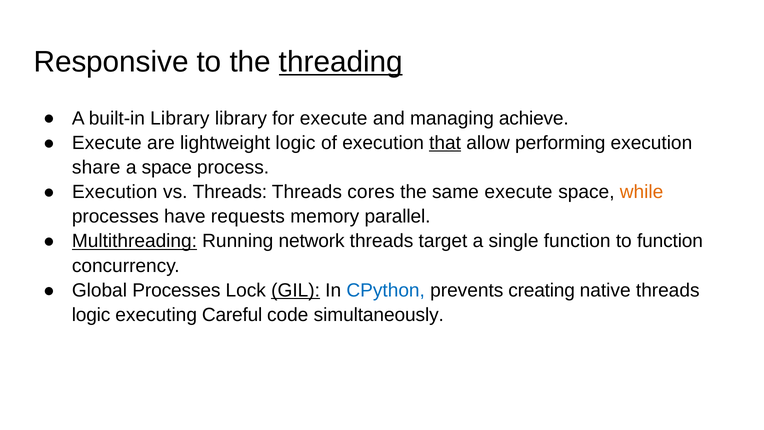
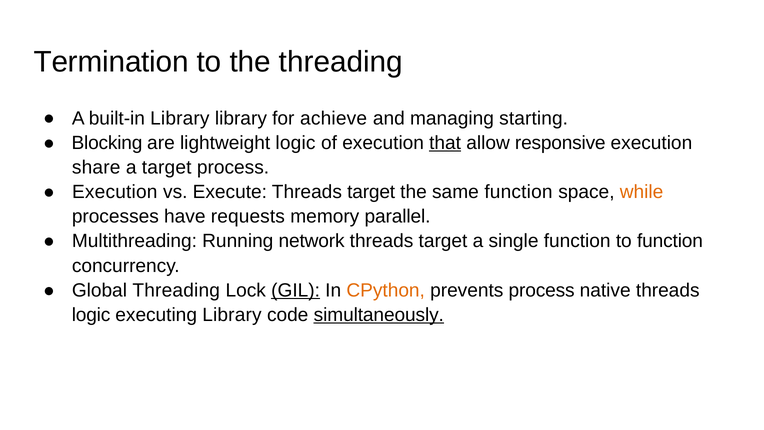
Responsive: Responsive -> Termination (111, 62)
threading underline: present -> none (341, 62)
for execute: execute -> achieve (334, 118)
achieve: achieve -> starting (534, 118)
Execute: Execute -> Blocking (107, 143)
performing: performing -> responsive (560, 143)
a space: space -> target (167, 167)
vs Threads: Threads -> Execute (230, 192)
cores: cores -> target (371, 192)
same execute: execute -> function (518, 192)
Multithreading underline: present -> none (134, 241)
Global Processes: Processes -> Threading (176, 290)
CPython colour: blue -> orange (386, 290)
prevents creating: creating -> process (542, 290)
executing Careful: Careful -> Library (232, 315)
simultaneously underline: none -> present (379, 315)
